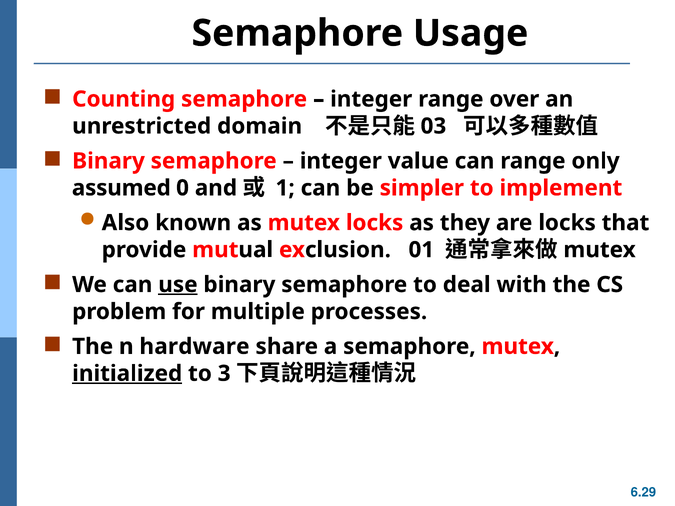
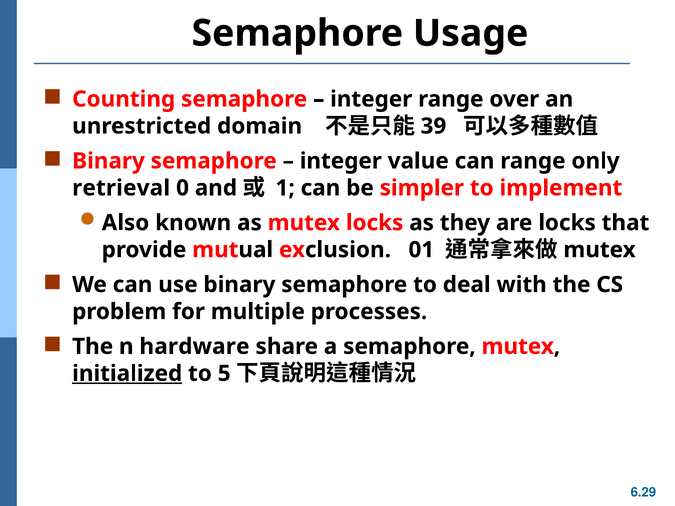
03: 03 -> 39 (433, 126)
assumed: assumed -> retrieval (121, 188)
use underline: present -> none (178, 285)
3: 3 -> 5 (224, 374)
